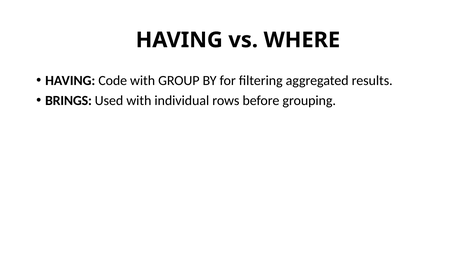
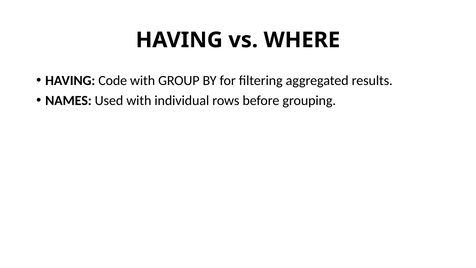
BRINGS: BRINGS -> NAMES (68, 100)
